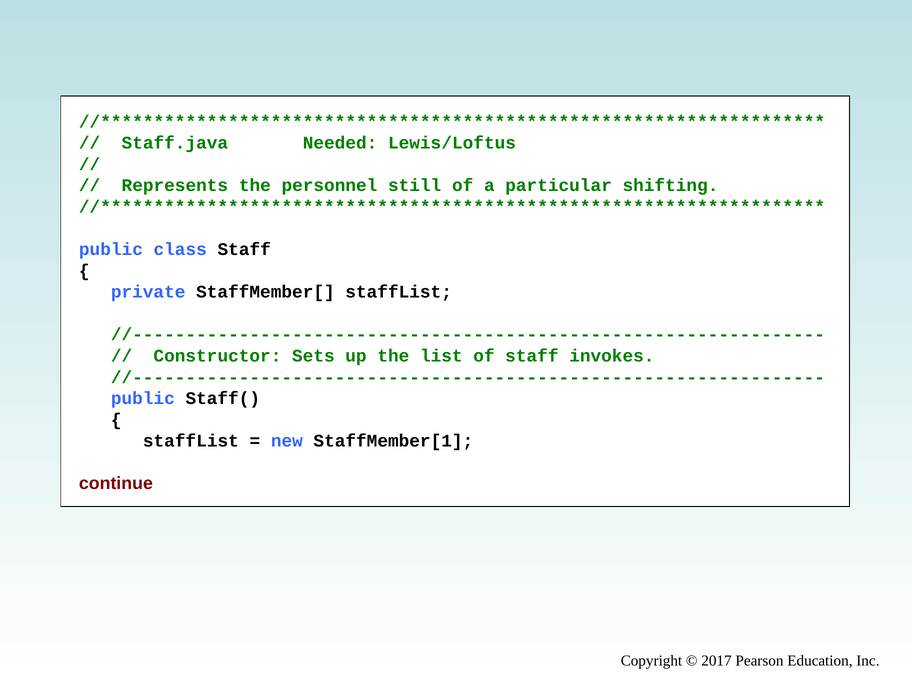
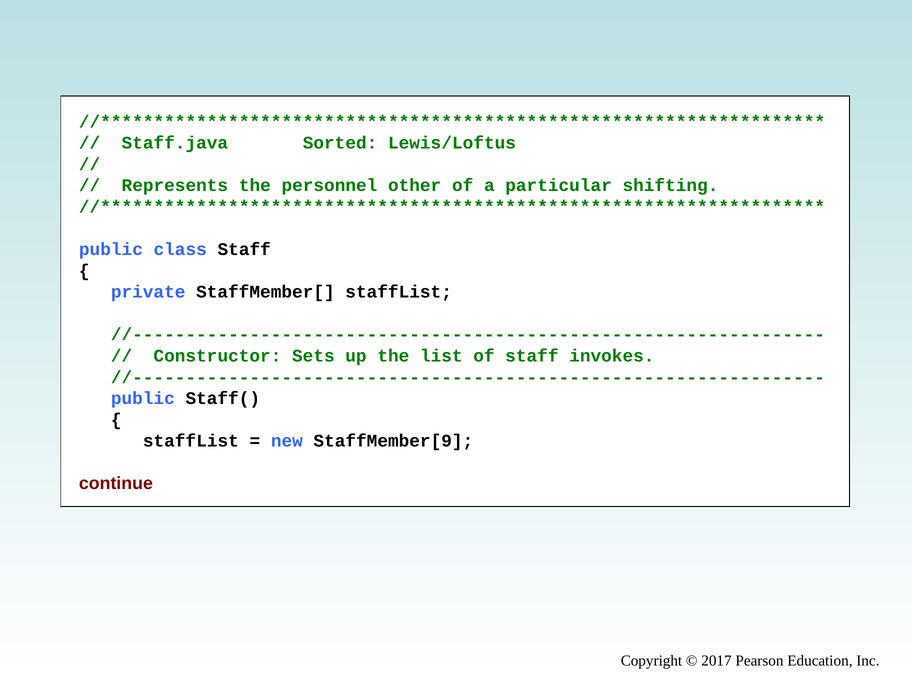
Needed: Needed -> Sorted (340, 143)
still: still -> other (415, 186)
StaffMember[1: StaffMember[1 -> StaffMember[9 (393, 441)
